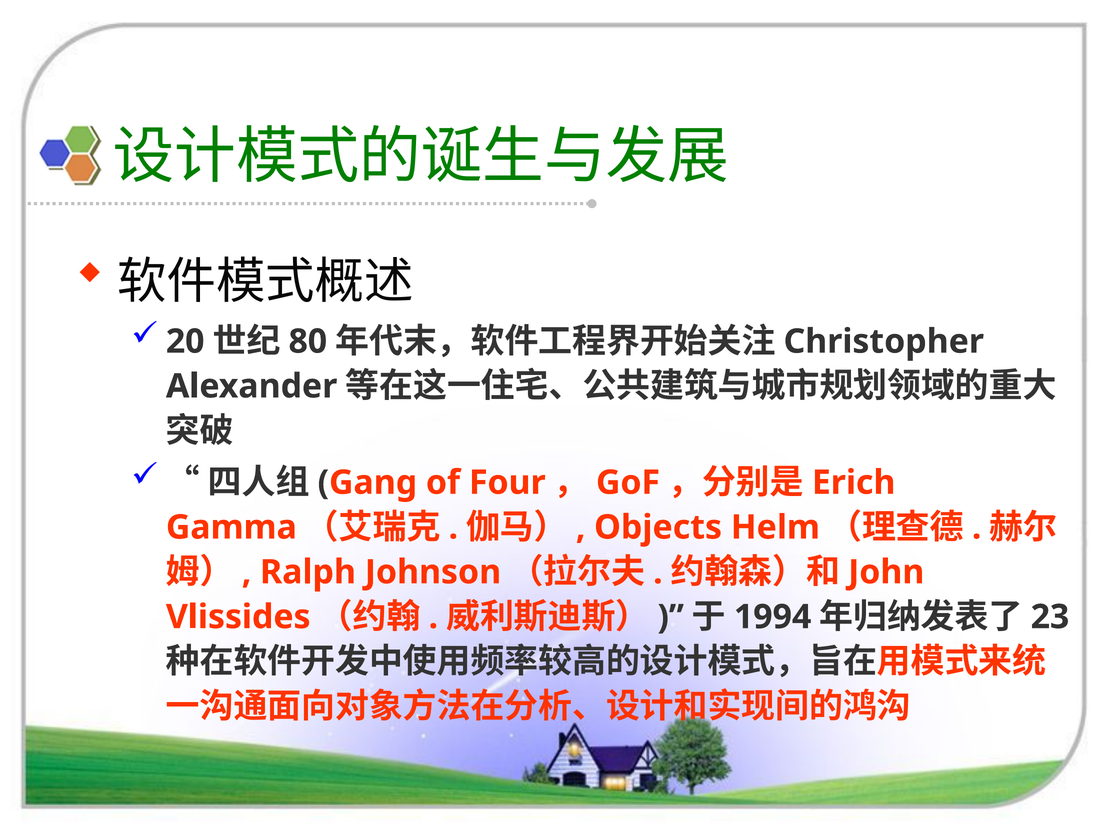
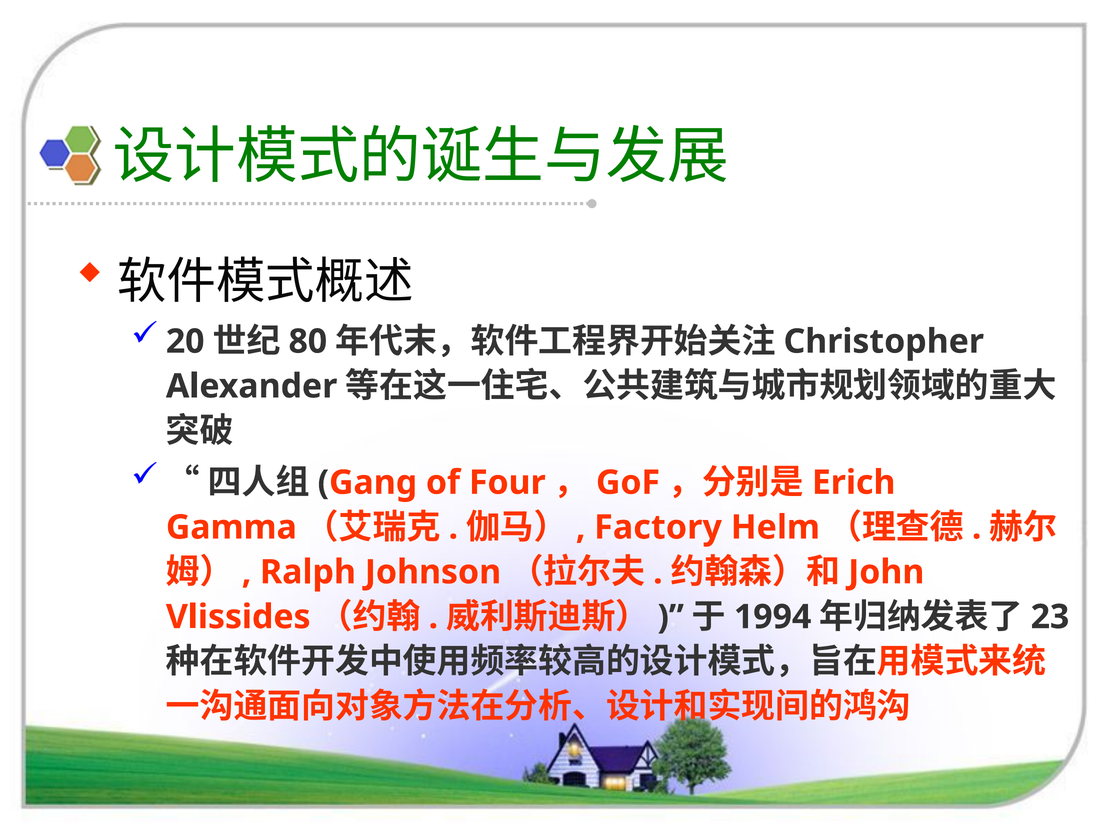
Objects: Objects -> Factory (658, 527)
